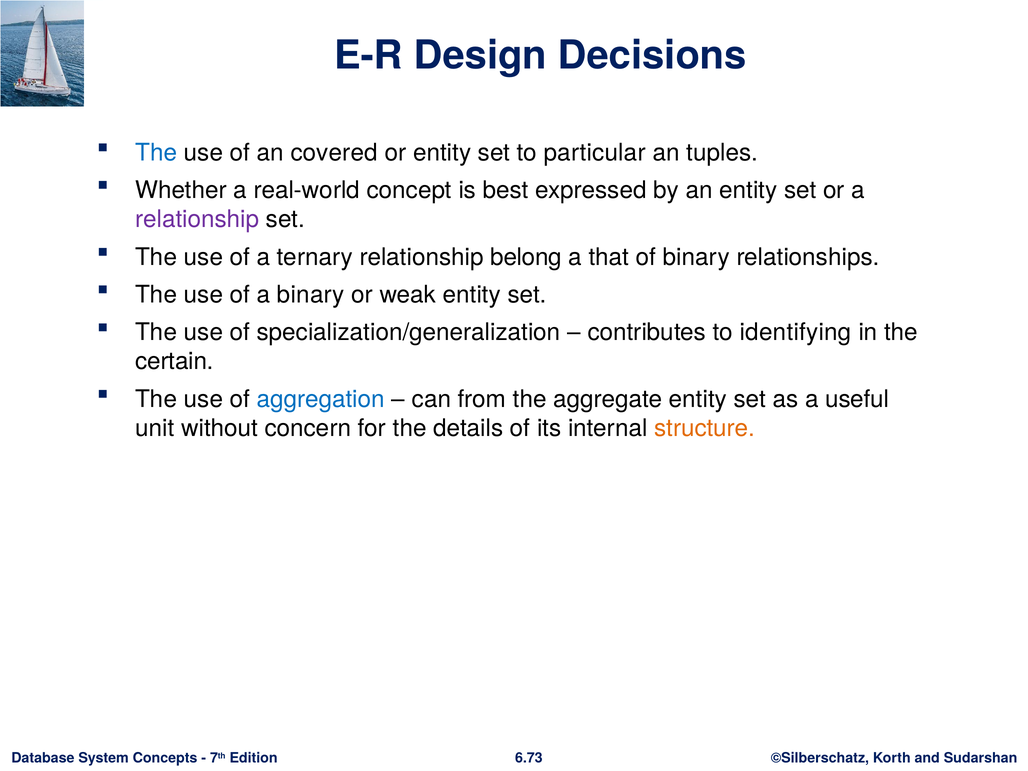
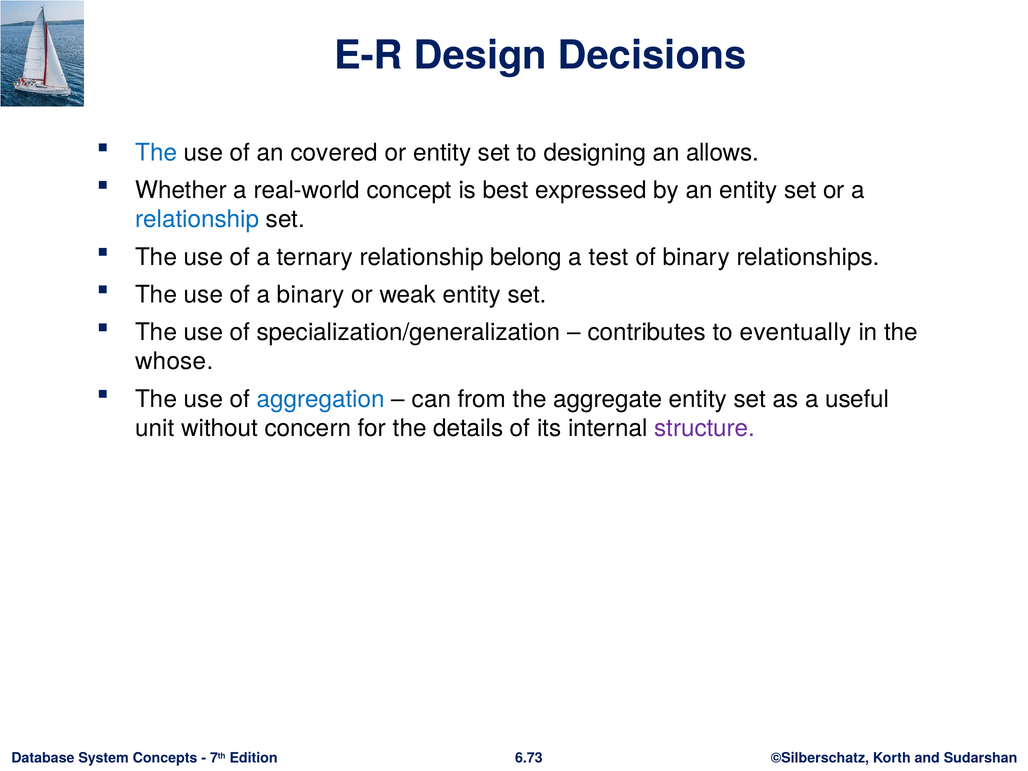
particular: particular -> designing (595, 153)
tuples: tuples -> allows (722, 153)
relationship colour: purple -> blue (197, 219)
that: that -> test (609, 257)
identifying: identifying -> eventually (796, 332)
certain: certain -> whose (174, 361)
structure colour: orange -> purple (705, 428)
